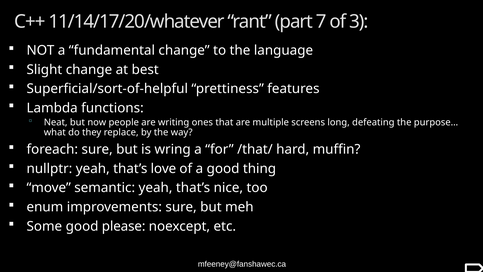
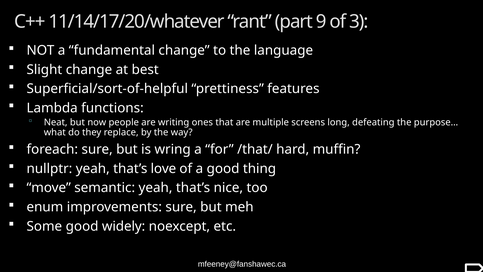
7: 7 -> 9 (321, 21)
please: please -> widely (124, 226)
